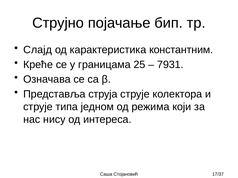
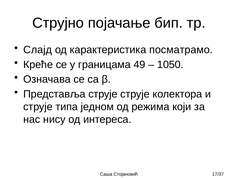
константним: константним -> посматрамо (181, 50)
25: 25 -> 49 (139, 65)
7931: 7931 -> 1050 (170, 65)
Представља струја: струја -> струје (103, 94)
